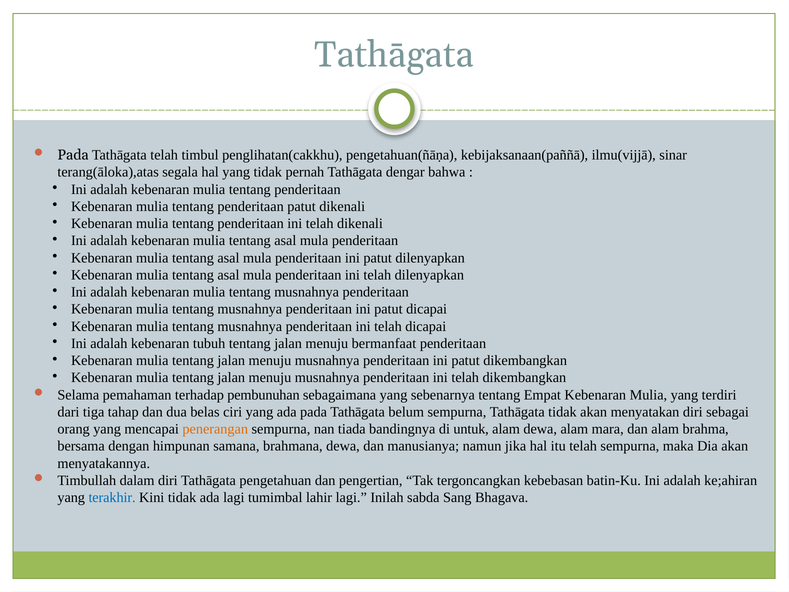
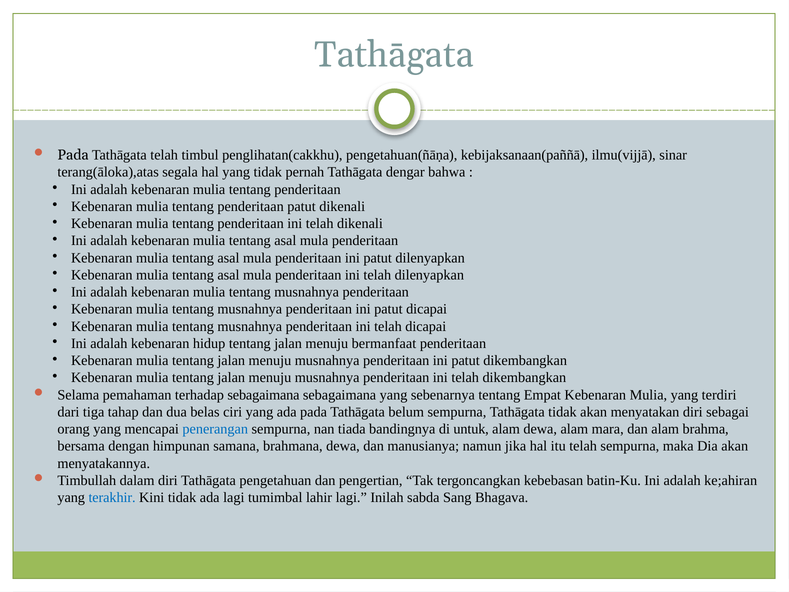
tubuh: tubuh -> hidup (209, 343)
terhadap pembunuhan: pembunuhan -> sebagaimana (263, 395)
penerangan colour: orange -> blue (215, 429)
